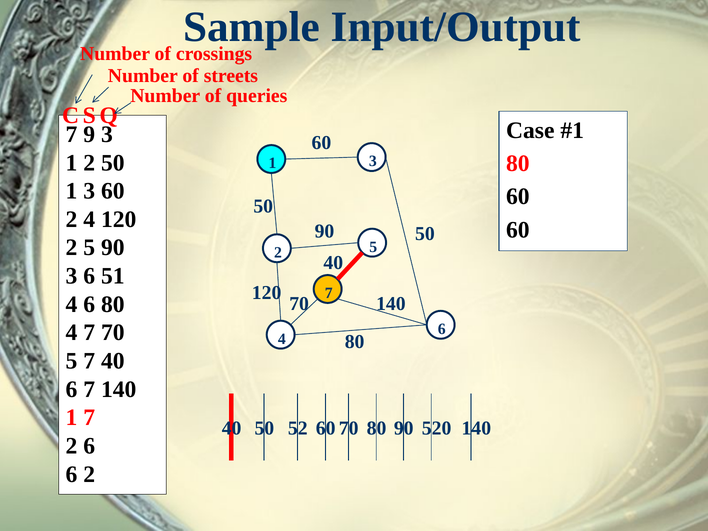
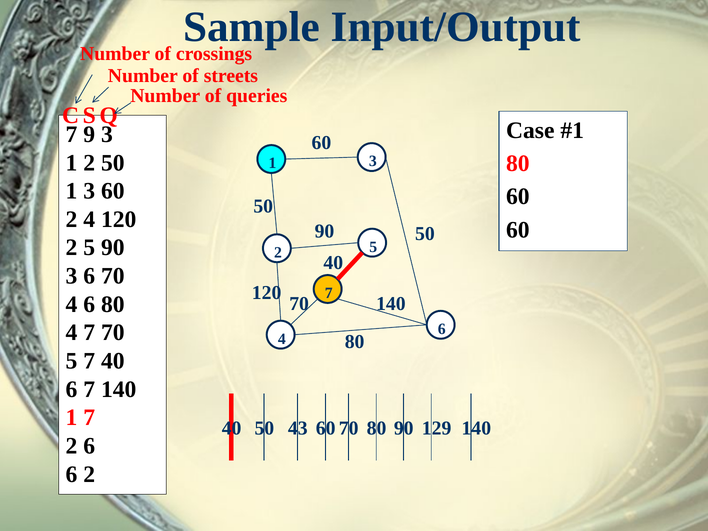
6 51: 51 -> 70 (113, 276)
52: 52 -> 43 (298, 428)
520: 520 -> 129 (437, 428)
